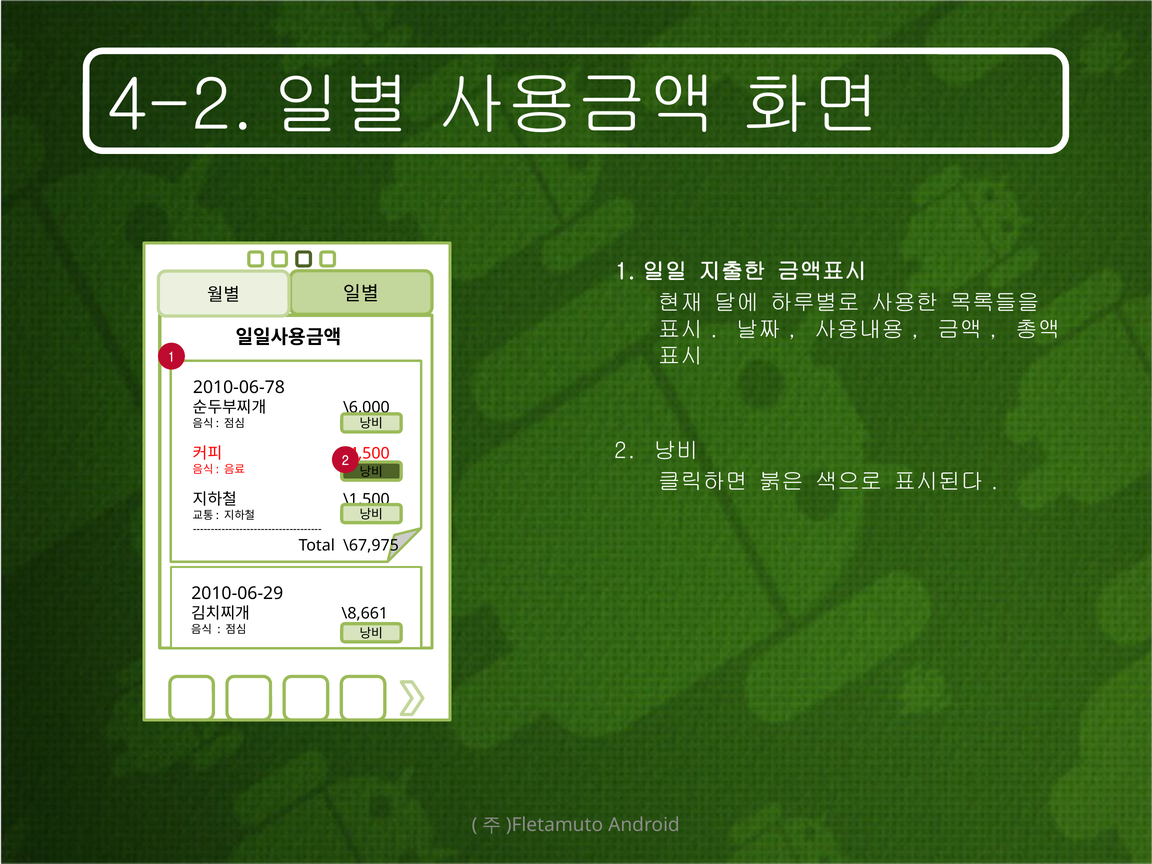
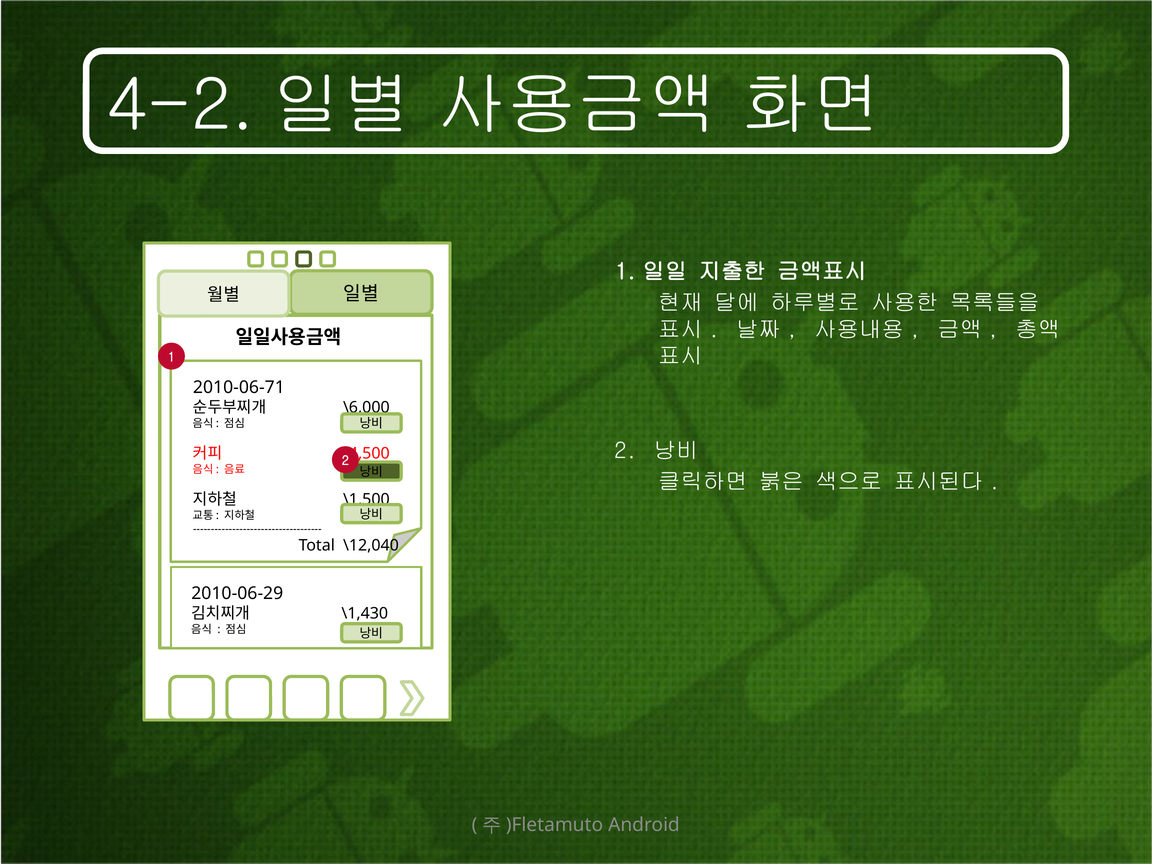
2010-06-78: 2010-06-78 -> 2010-06-71 (239, 387)
\67,975: \67,975 -> \12,040 (371, 546)
\8,661: \8,661 -> \1,430 (365, 613)
